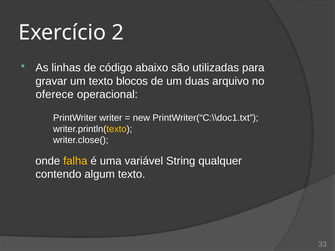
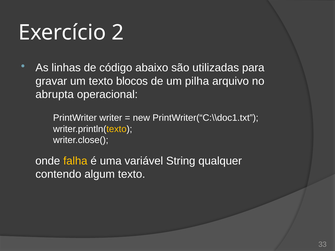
duas: duas -> pilha (197, 81)
oferece: oferece -> abrupta (55, 95)
